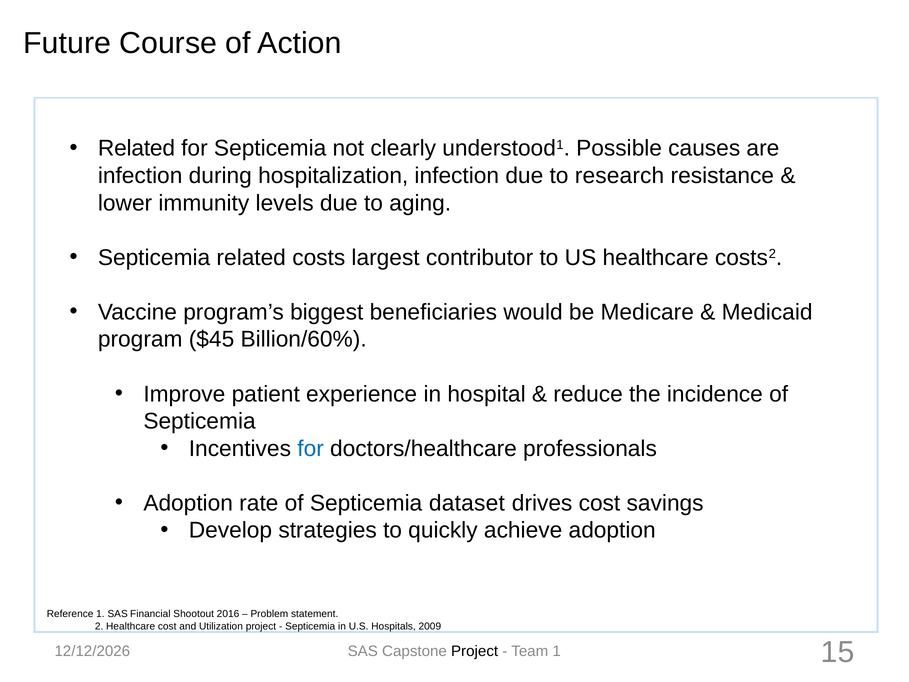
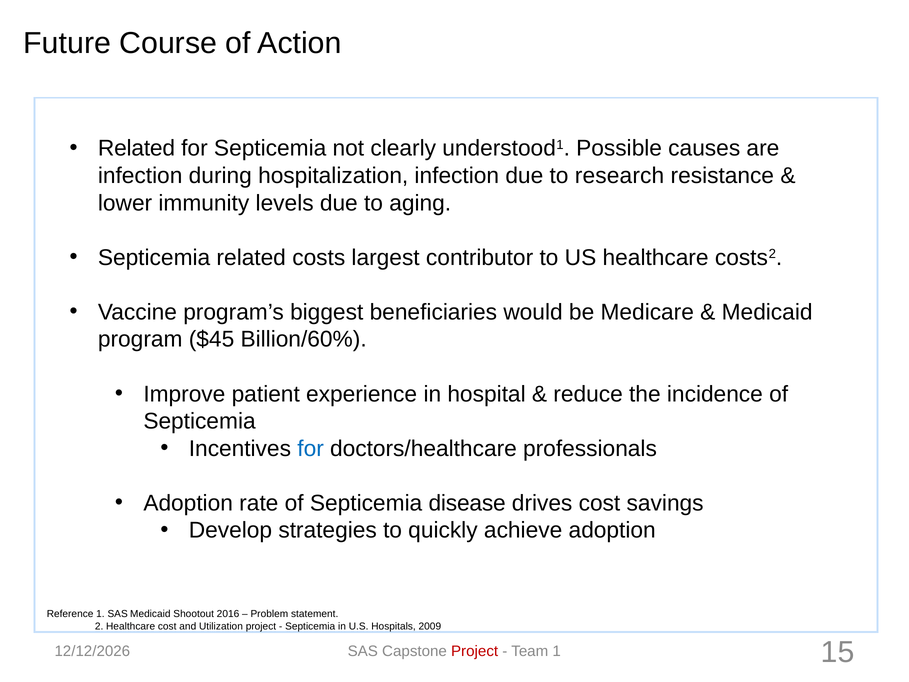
dataset: dataset -> disease (467, 503)
SAS Financial: Financial -> Medicaid (150, 614)
Project colour: black -> red (475, 651)
